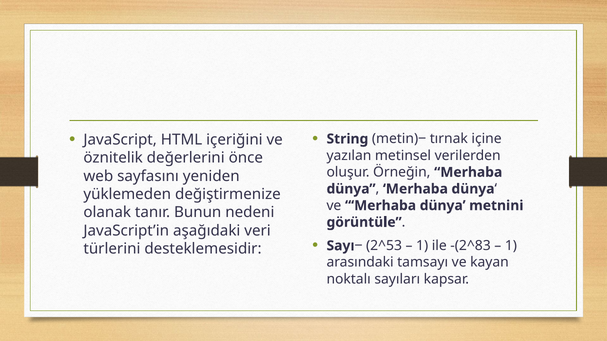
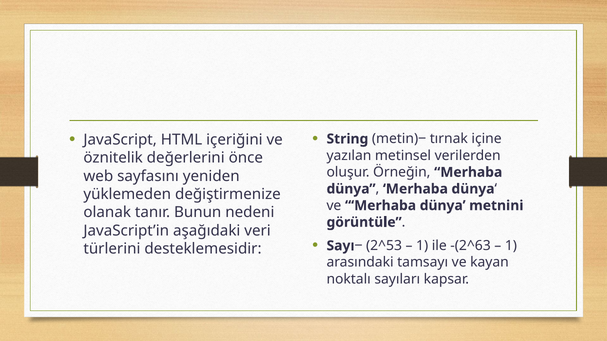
-(2^83: -(2^83 -> -(2^63 (471, 246)
